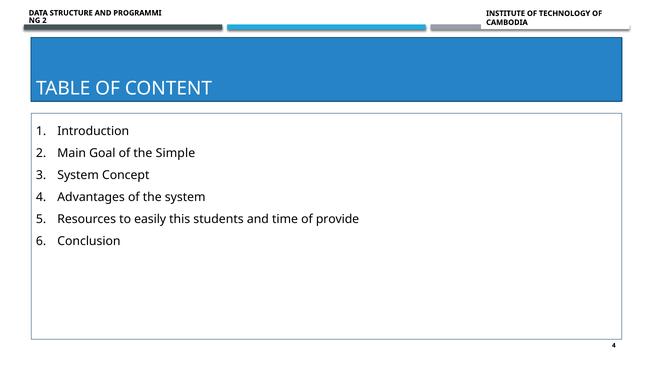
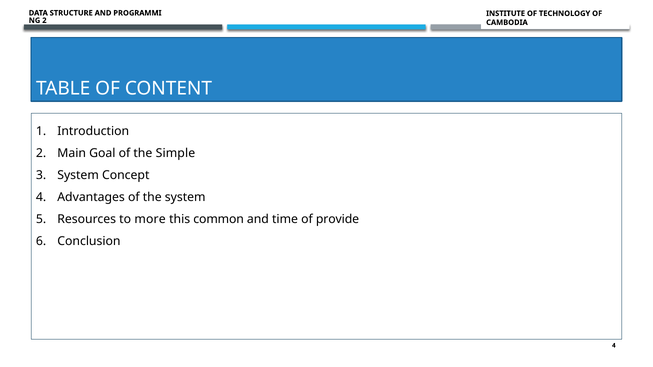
easily: easily -> more (150, 219)
students: students -> common (219, 219)
